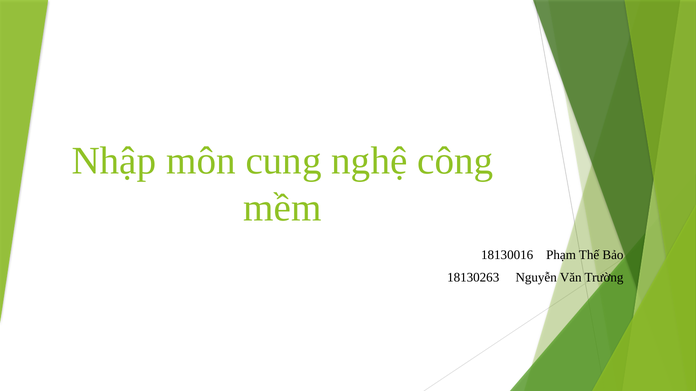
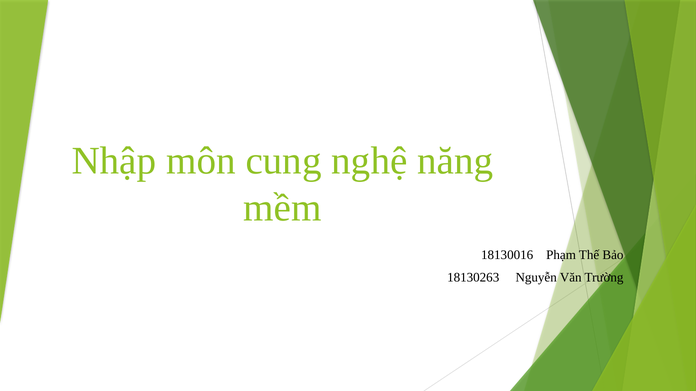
công: công -> năng (455, 161)
